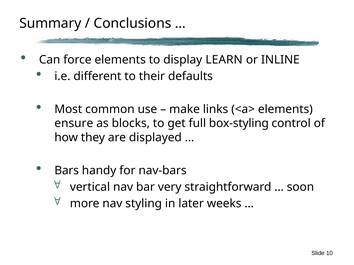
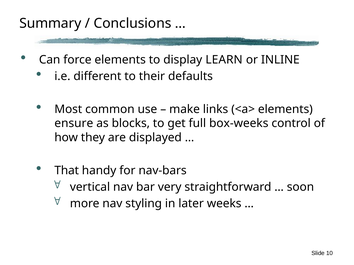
box-styling: box-styling -> box-weeks (239, 124)
Bars: Bars -> That (67, 171)
